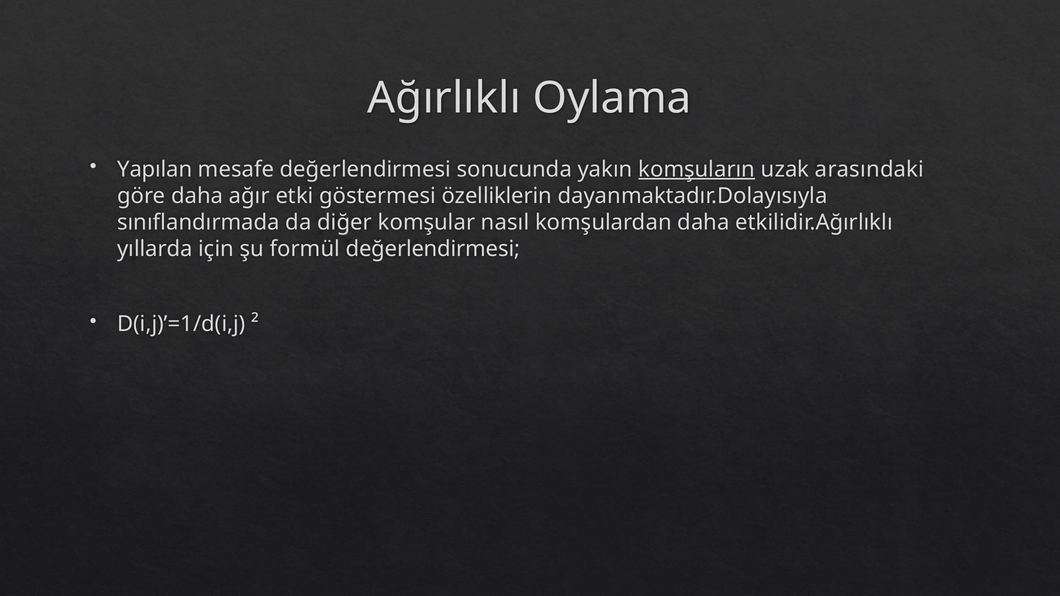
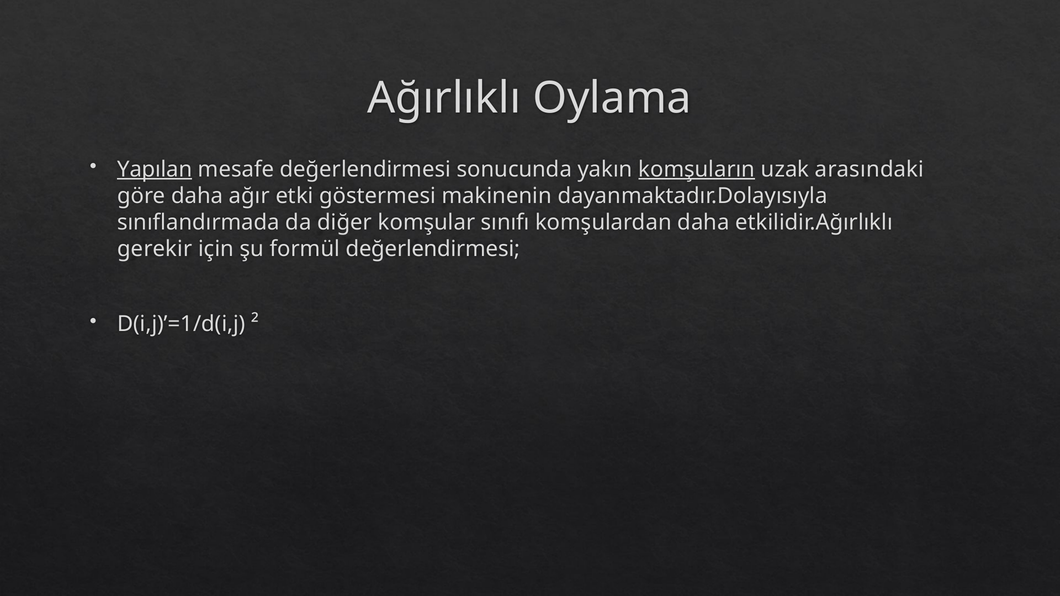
Yapılan underline: none -> present (155, 169)
özelliklerin: özelliklerin -> makinenin (497, 196)
nasıl: nasıl -> sınıfı (505, 222)
yıllarda: yıllarda -> gerekir (155, 249)
